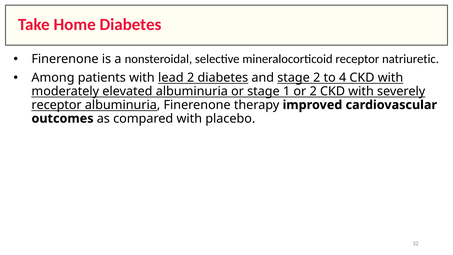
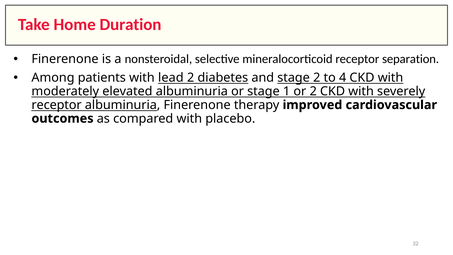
Home Diabetes: Diabetes -> Duration (130, 25)
natriuretic: natriuretic -> separation (411, 59)
